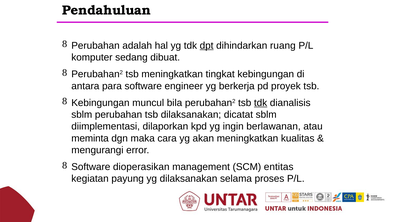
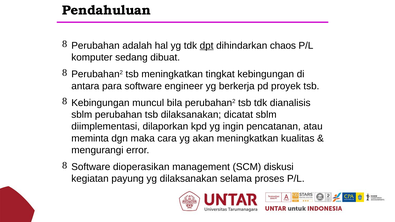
ruang: ruang -> chaos (283, 46)
tdk underline: present -> none (261, 103)
berlawanan: berlawanan -> pencatanan (274, 127)
entitas: entitas -> diskusi (279, 167)
